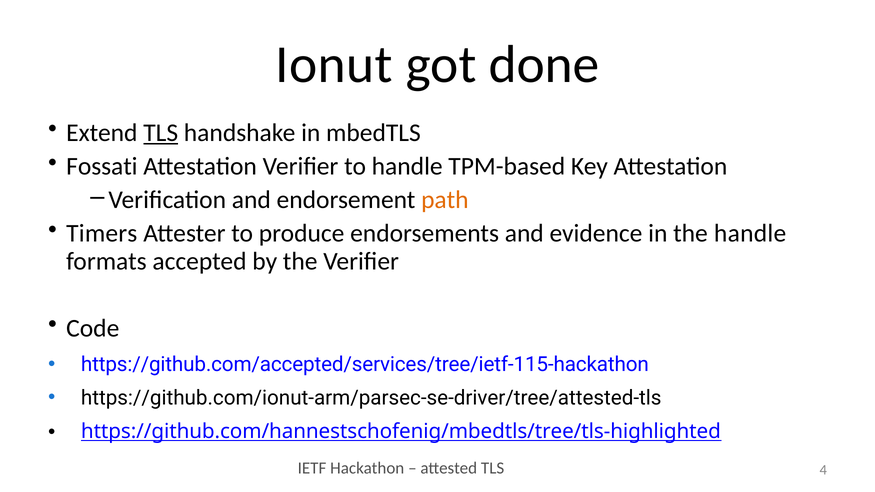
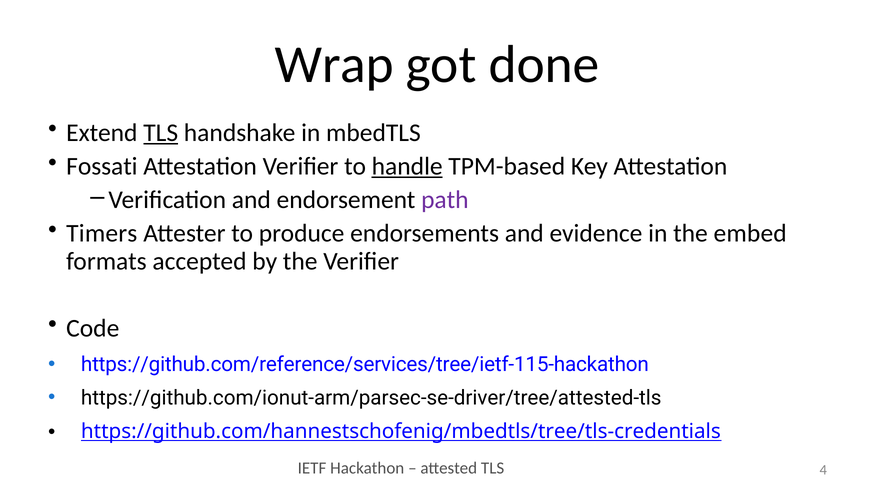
Ionut: Ionut -> Wrap (334, 64)
handle underline: none -> present (407, 166)
path colour: orange -> purple (445, 200)
the handle: handle -> embed (750, 234)
https://github.com/accepted/services/tree/ietf-115-hackathon: https://github.com/accepted/services/tree/ietf-115-hackathon -> https://github.com/reference/services/tree/ietf-115-hackathon (365, 365)
https://github.com/hannestschofenig/mbedtls/tree/tls-highlighted: https://github.com/hannestschofenig/mbedtls/tree/tls-highlighted -> https://github.com/hannestschofenig/mbedtls/tree/tls-credentials (401, 431)
